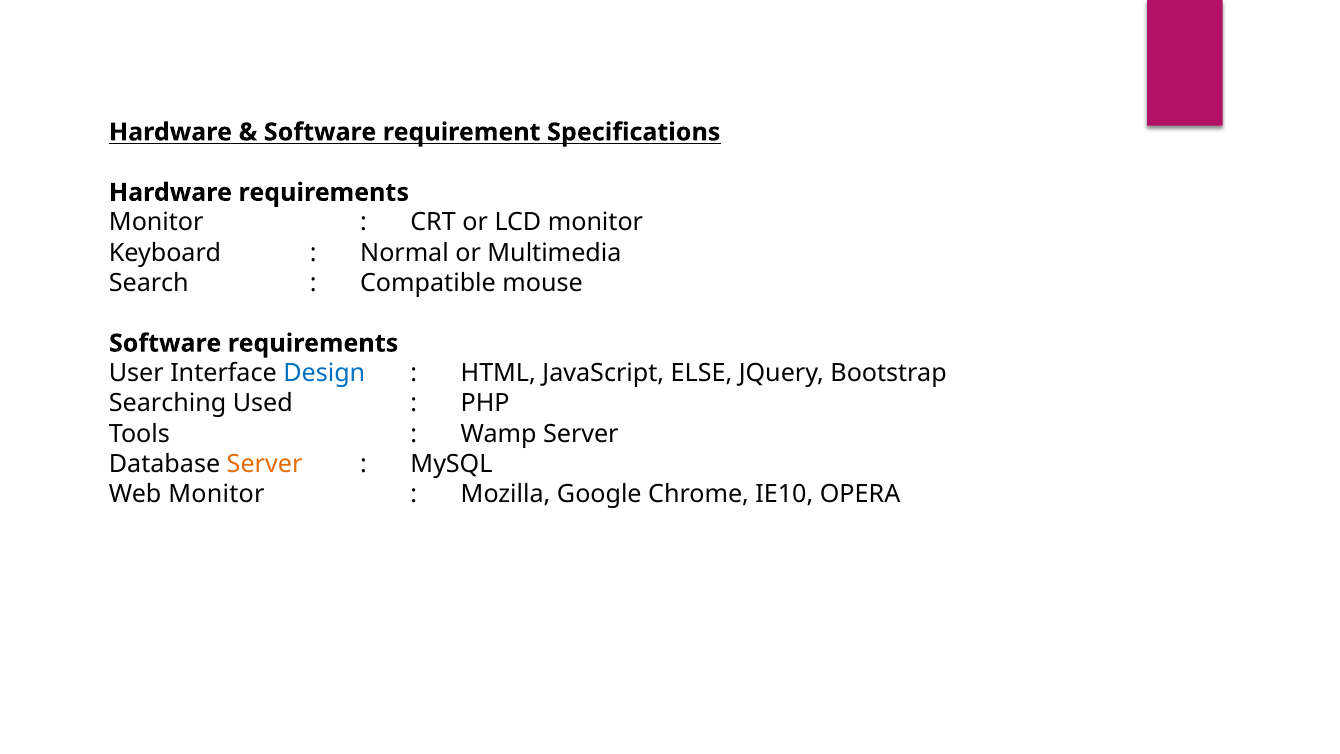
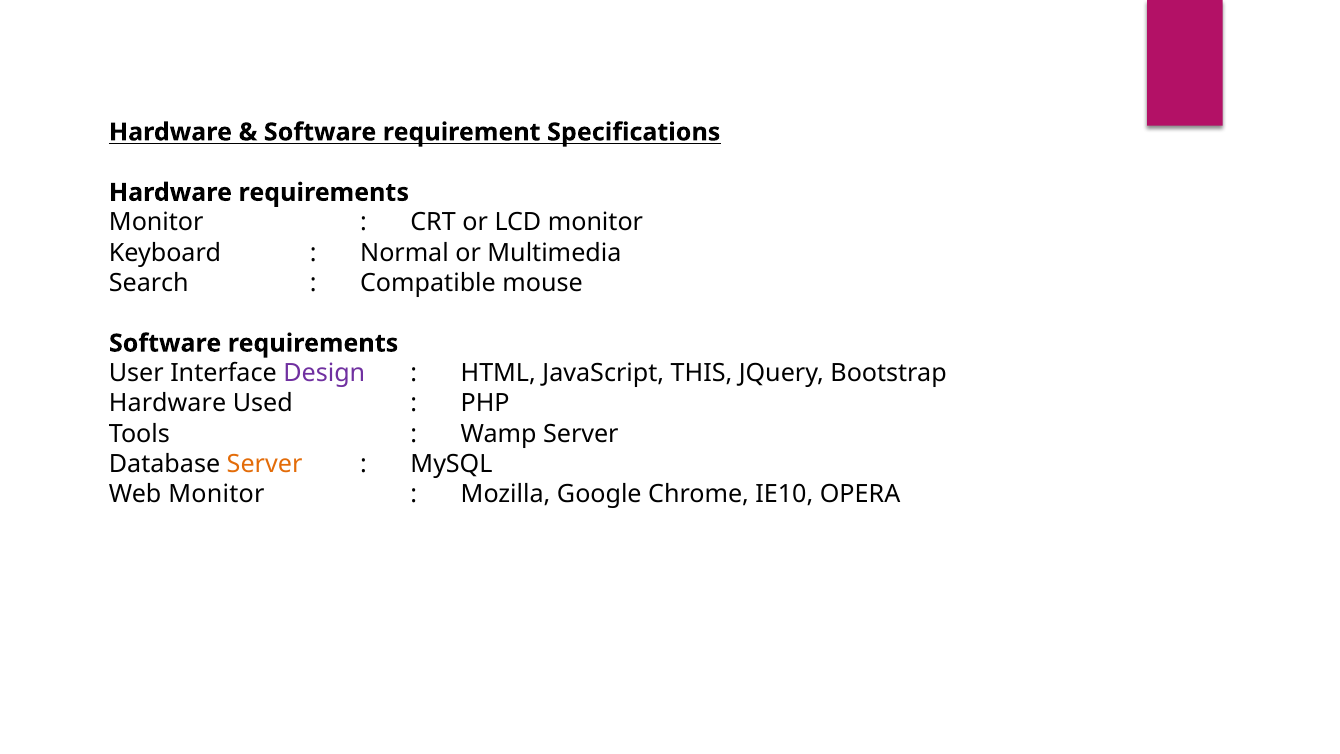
Design colour: blue -> purple (324, 373)
ELSE: ELSE -> THIS (702, 373)
Searching: Searching -> Hardware (168, 403)
